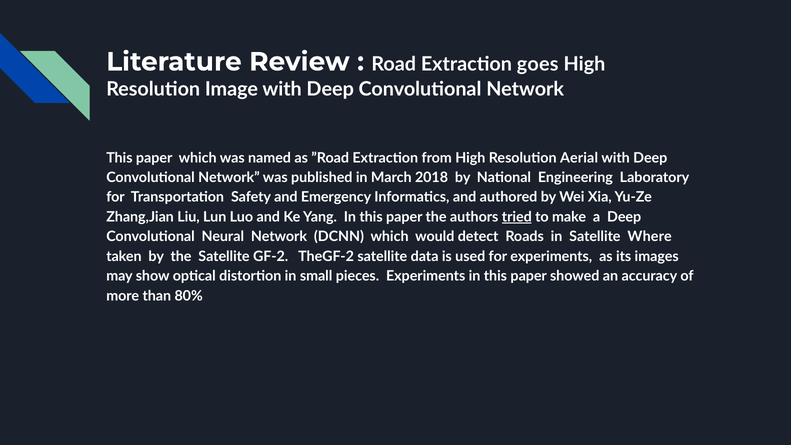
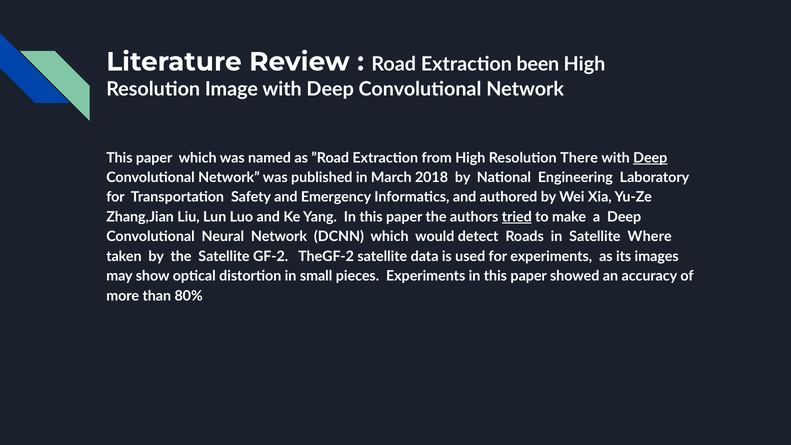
goes: goes -> been (538, 64)
Aerial: Aerial -> There (579, 158)
Deep underline: none -> present (650, 158)
